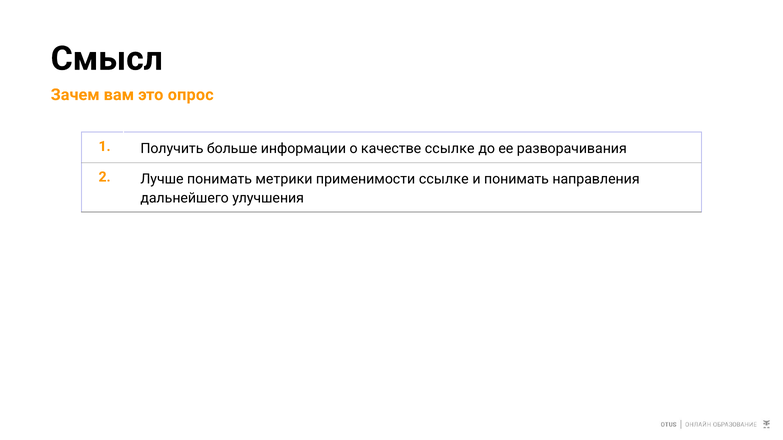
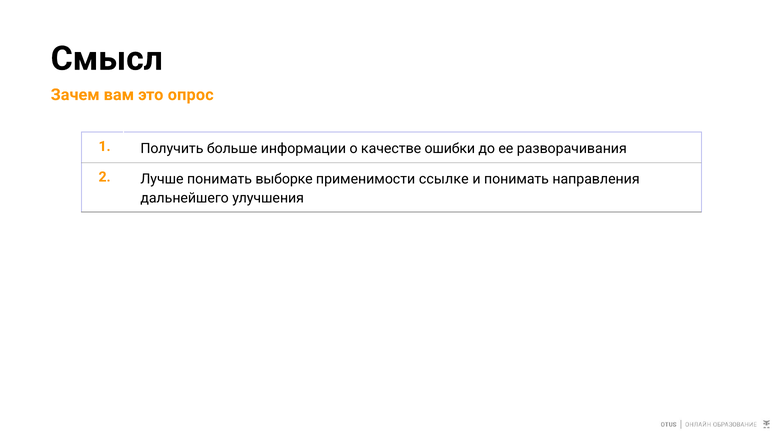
качестве ссылке: ссылке -> ошибки (450, 149)
метрики: метрики -> выборке (284, 179)
